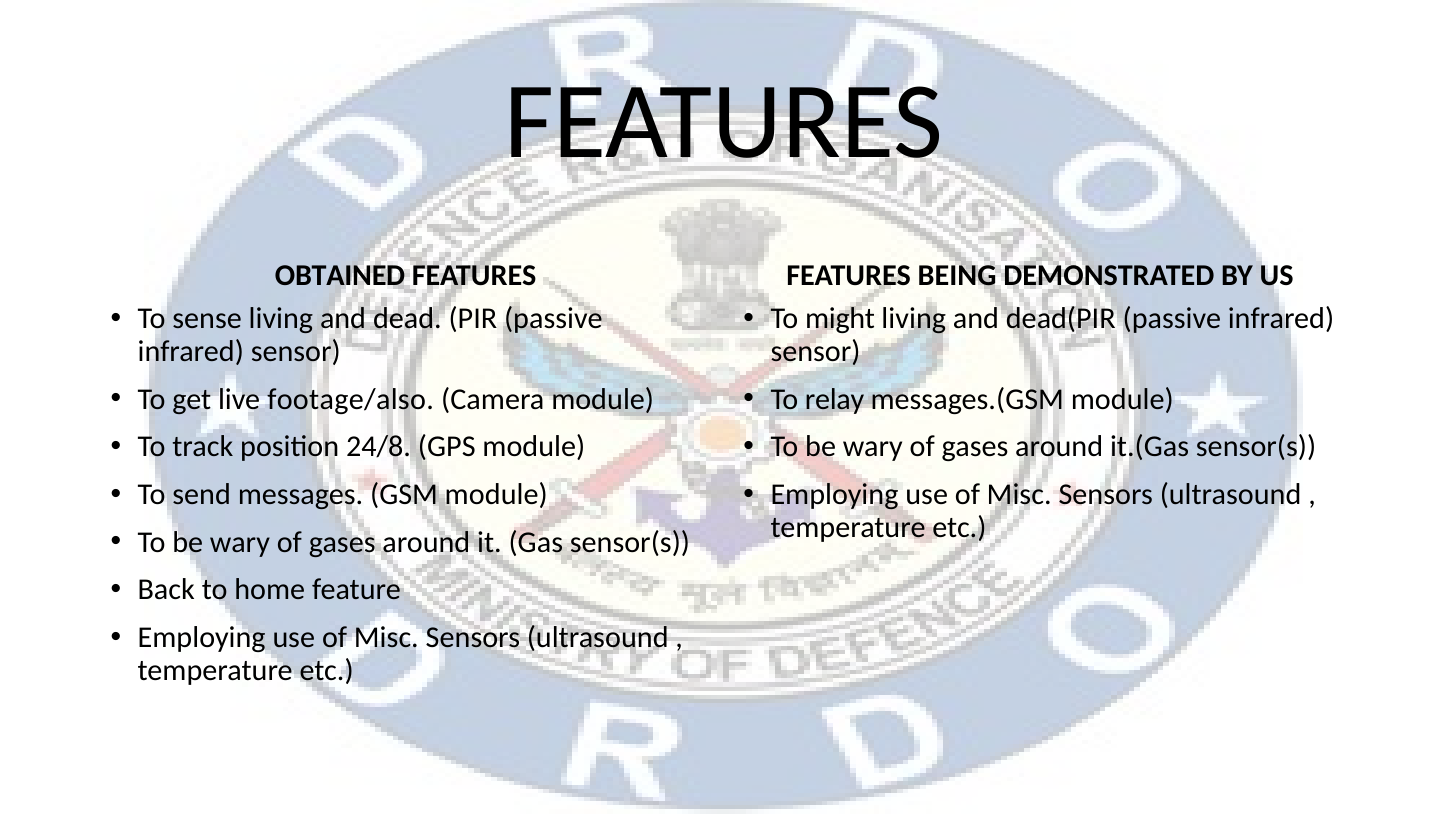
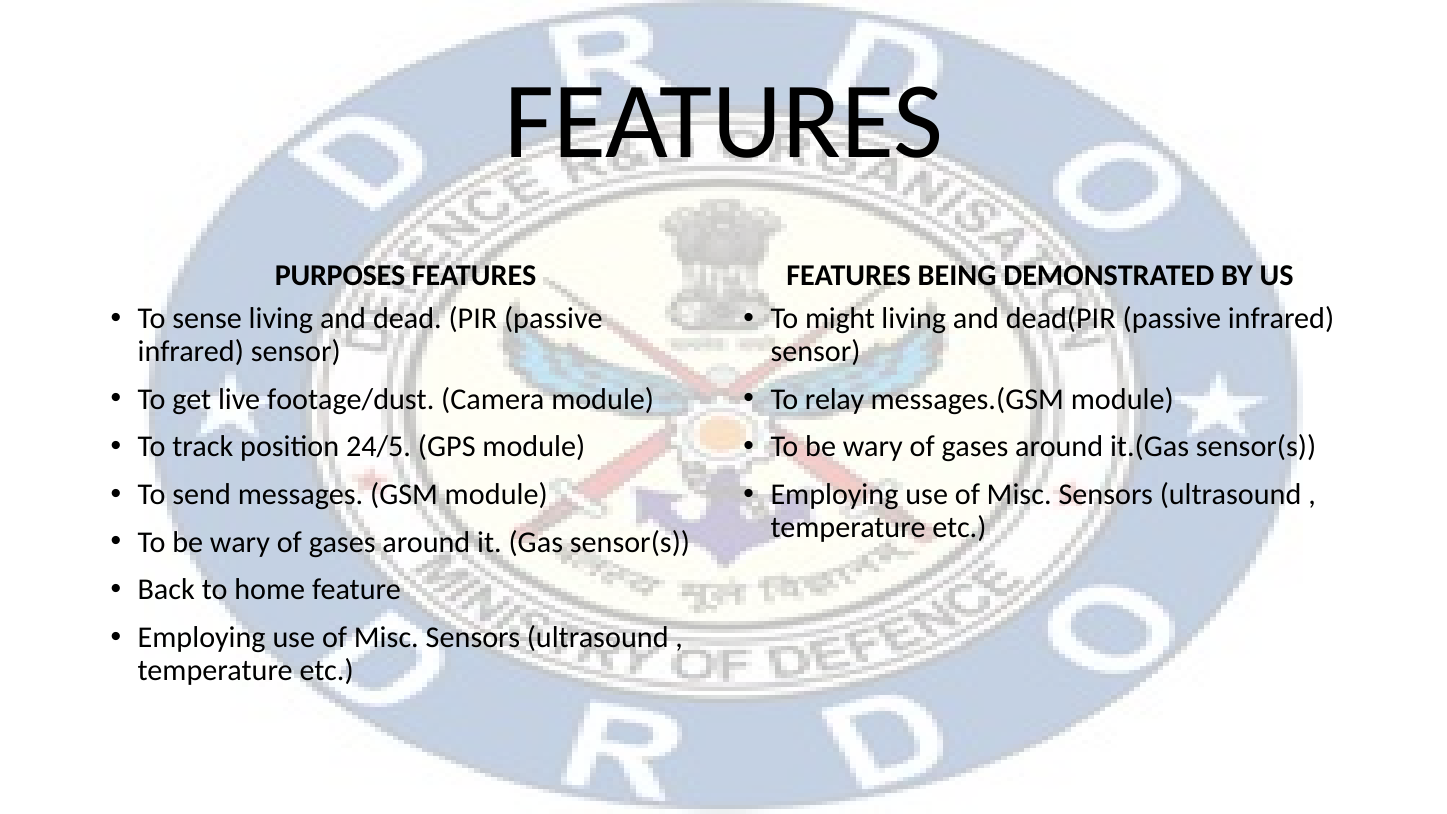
OBTAINED: OBTAINED -> PURPOSES (340, 275)
footage/also: footage/also -> footage/dust (351, 399)
24/8: 24/8 -> 24/5 (379, 447)
